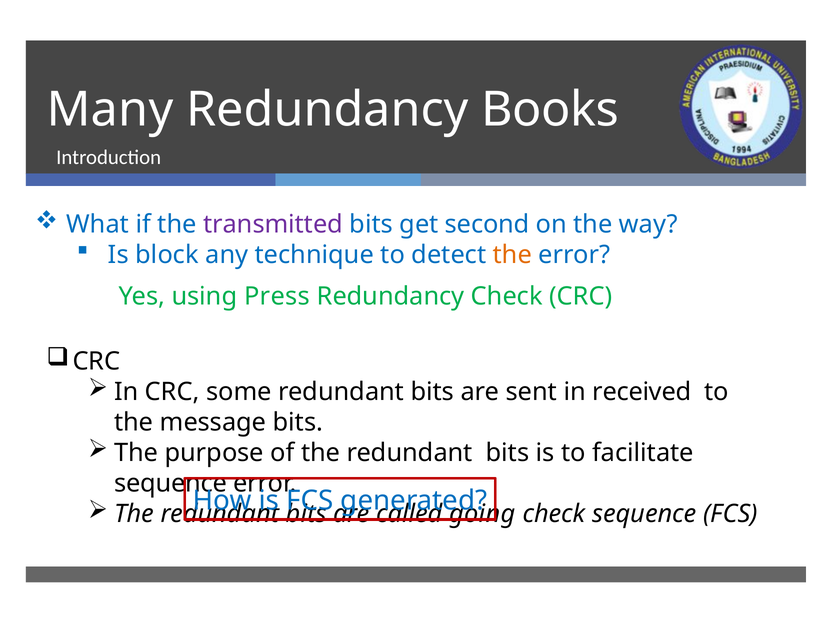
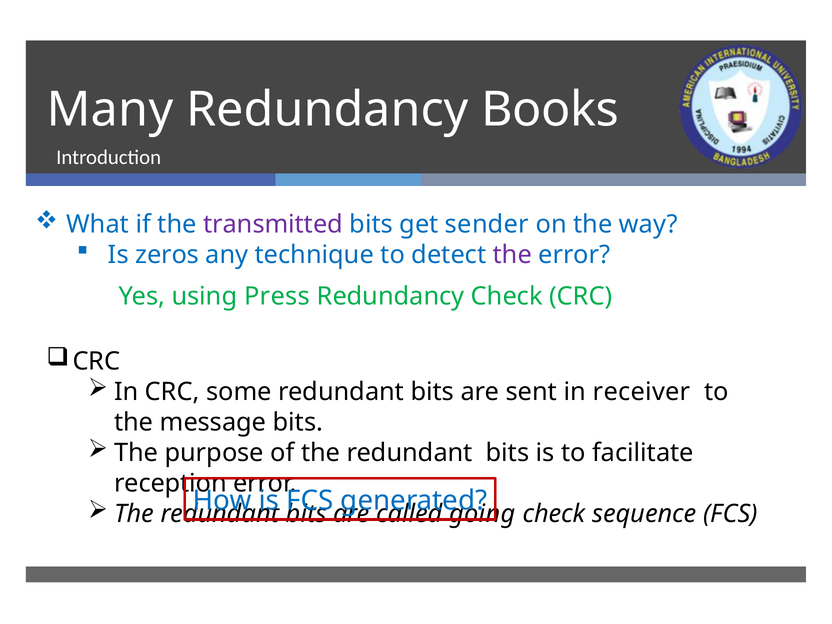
second: second -> sender (487, 225)
block: block -> zeros (167, 255)
the colour: orange -> purple (512, 255)
received: received -> receiver (642, 392)
sequence: sequence -> reception (170, 483)
